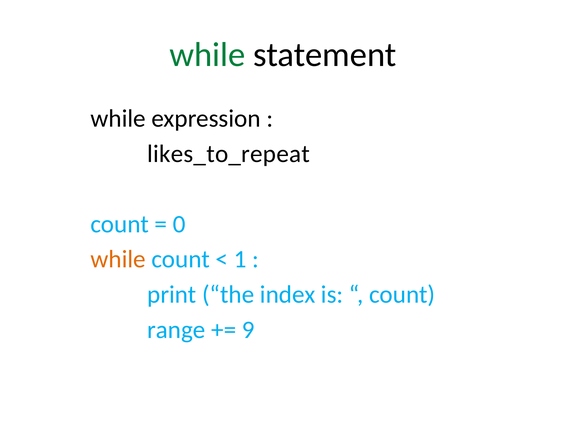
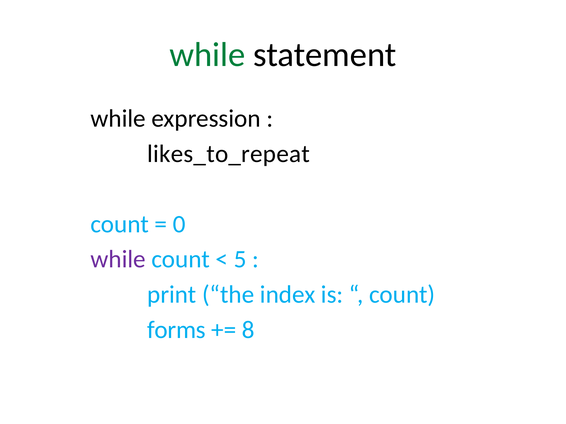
while colour: orange -> purple (118, 260)
1: 1 -> 5 (240, 260)
range: range -> forms (176, 330)
9: 9 -> 8 (248, 330)
